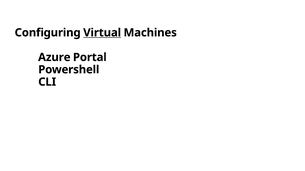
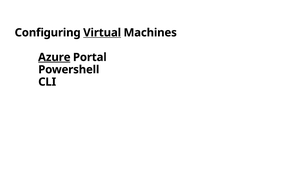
Azure underline: none -> present (54, 57)
